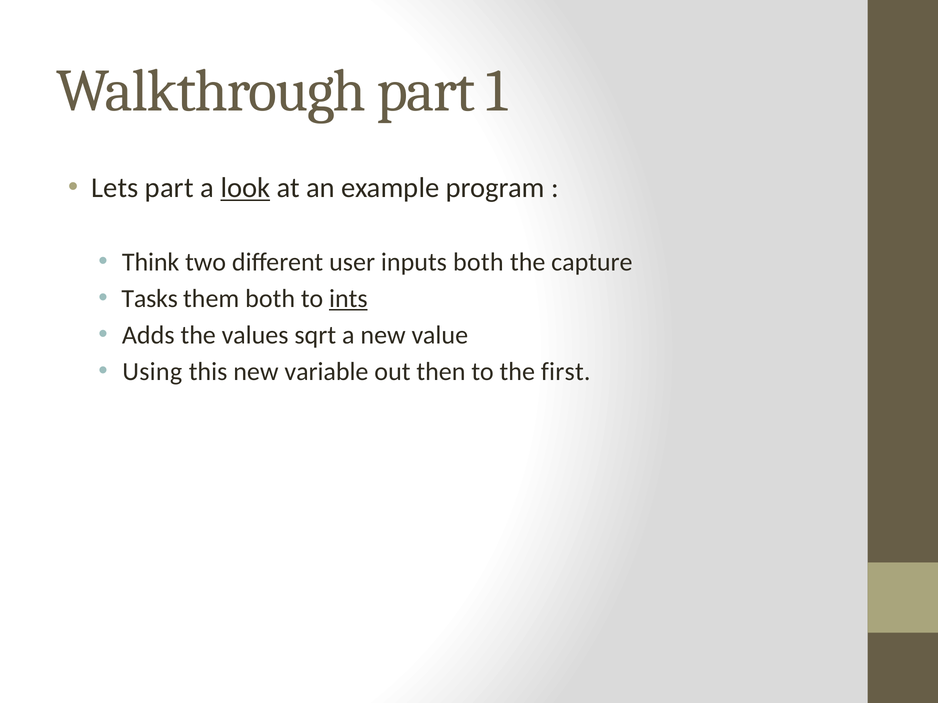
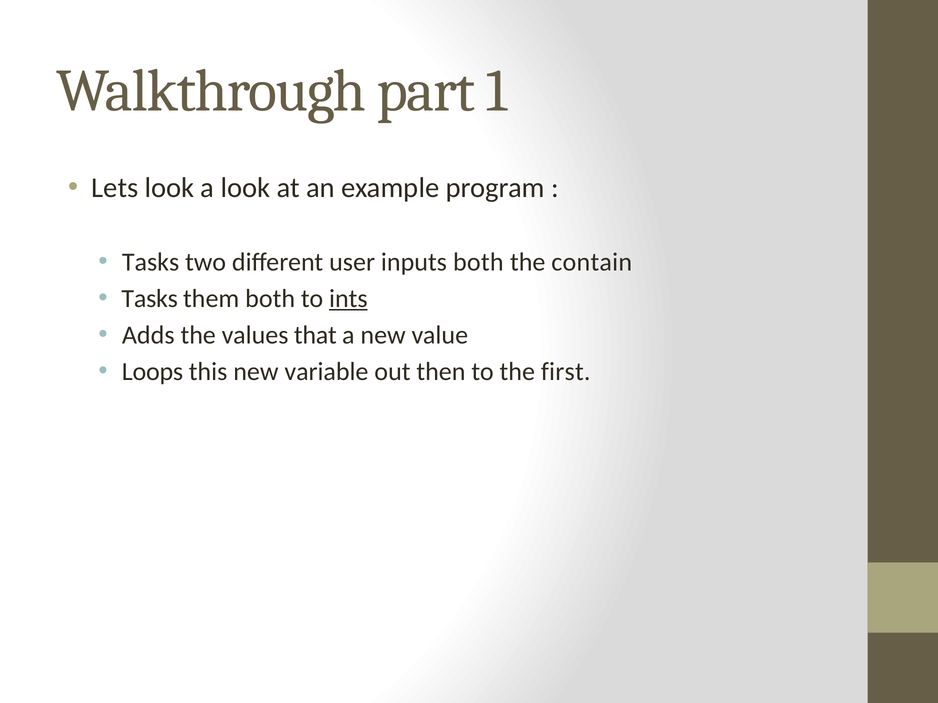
Lets part: part -> look (169, 188)
look underline: present -> none (245, 188)
Think: Think -> Tasks (151, 262)
capture: capture -> contain (592, 262)
sqrt: sqrt -> that (315, 335)
Using: Using -> Loops (153, 372)
